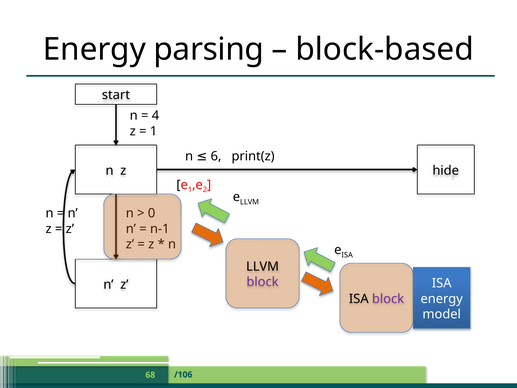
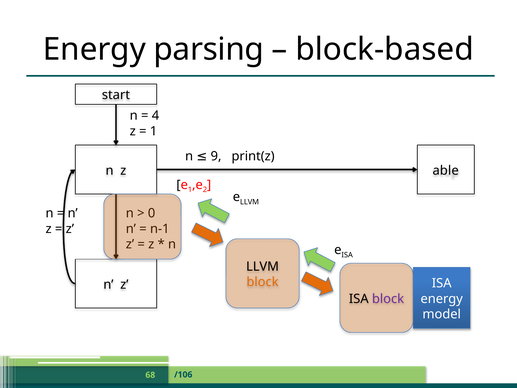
6: 6 -> 9 (216, 156)
hide: hide -> able (446, 170)
block colour: purple -> orange (263, 282)
